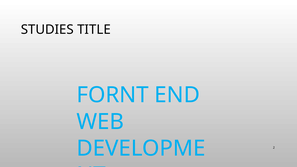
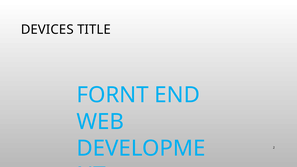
STUDIES: STUDIES -> DEVICES (47, 30)
